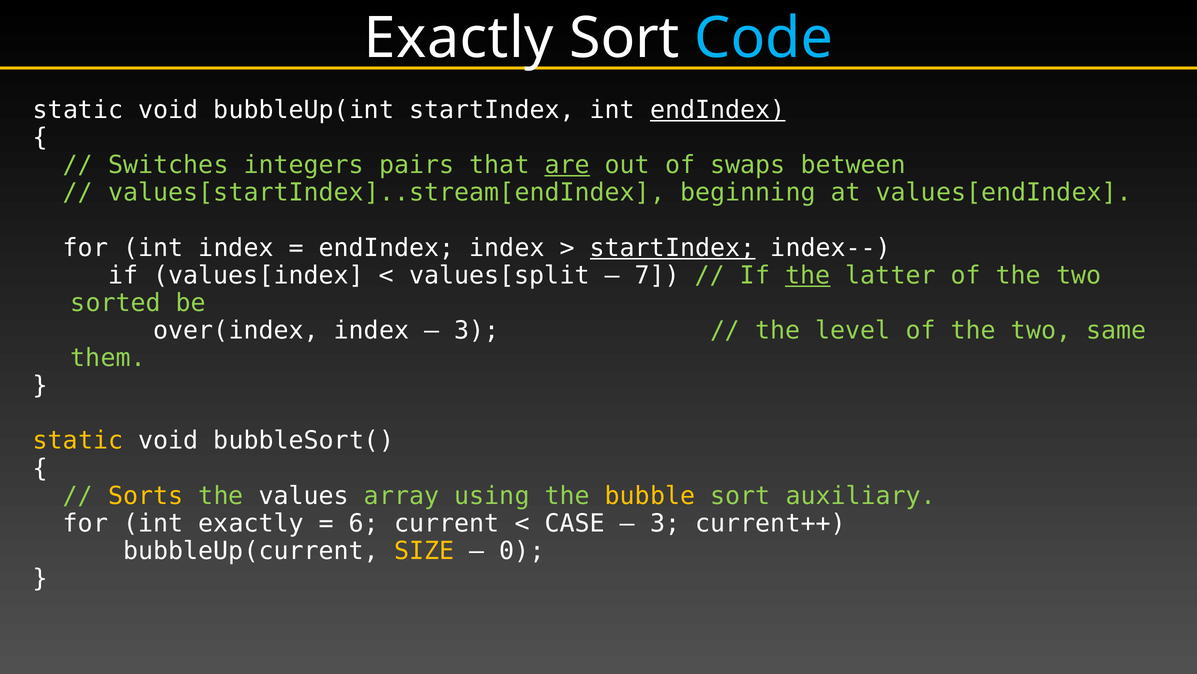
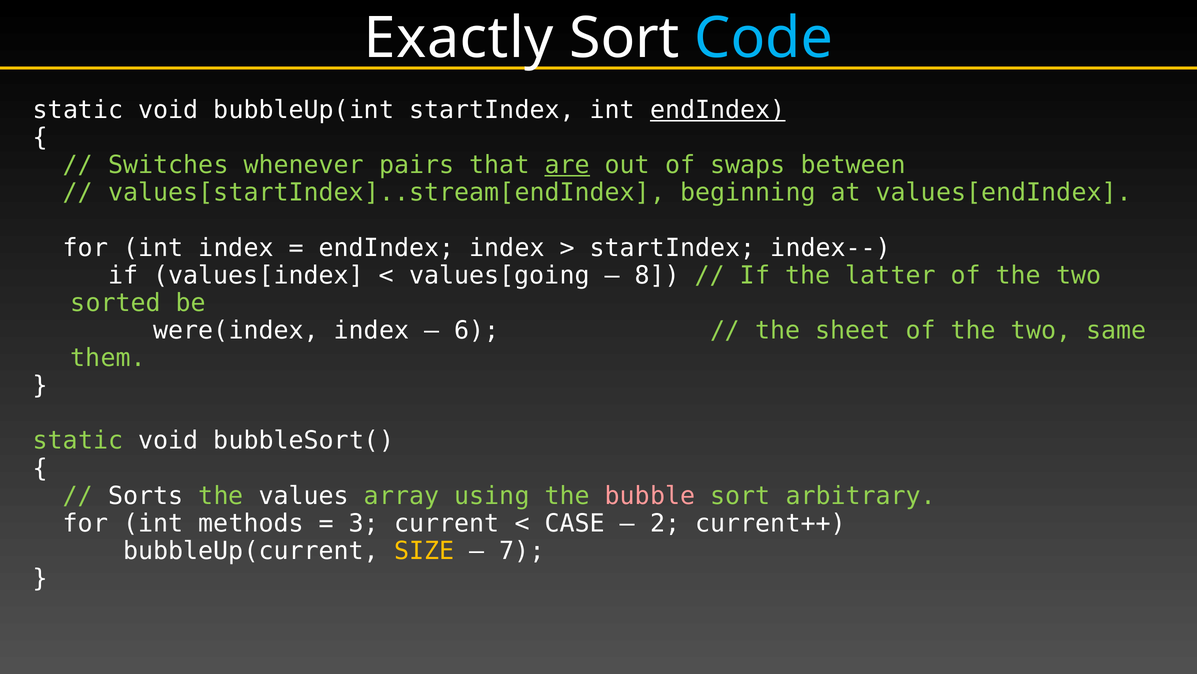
integers: integers -> whenever (304, 165)
startIndex underline: present -> none (673, 248)
values[split: values[split -> values[going (499, 275)
7: 7 -> 8 (657, 275)
the underline: present -> none (808, 275)
over(index: over(index -> were(index (236, 330)
3: 3 -> 6 (477, 330)
level: level -> sheet (853, 330)
static colour: yellow -> light green (78, 440)
Sorts colour: yellow -> white (146, 495)
bubble colour: yellow -> pink (650, 495)
auxiliary: auxiliary -> arbitrary (861, 495)
int exactly: exactly -> methods (251, 523)
6: 6 -> 3 (364, 523)
3: 3 -> 2 (665, 523)
0: 0 -> 7 (522, 551)
